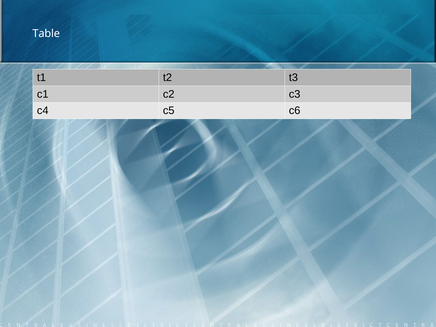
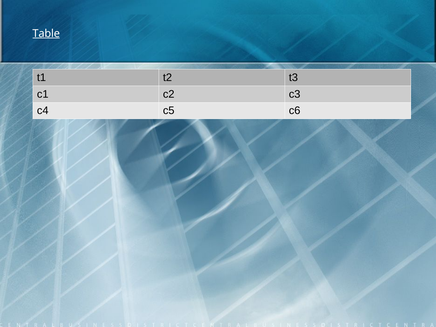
Table underline: none -> present (46, 33)
